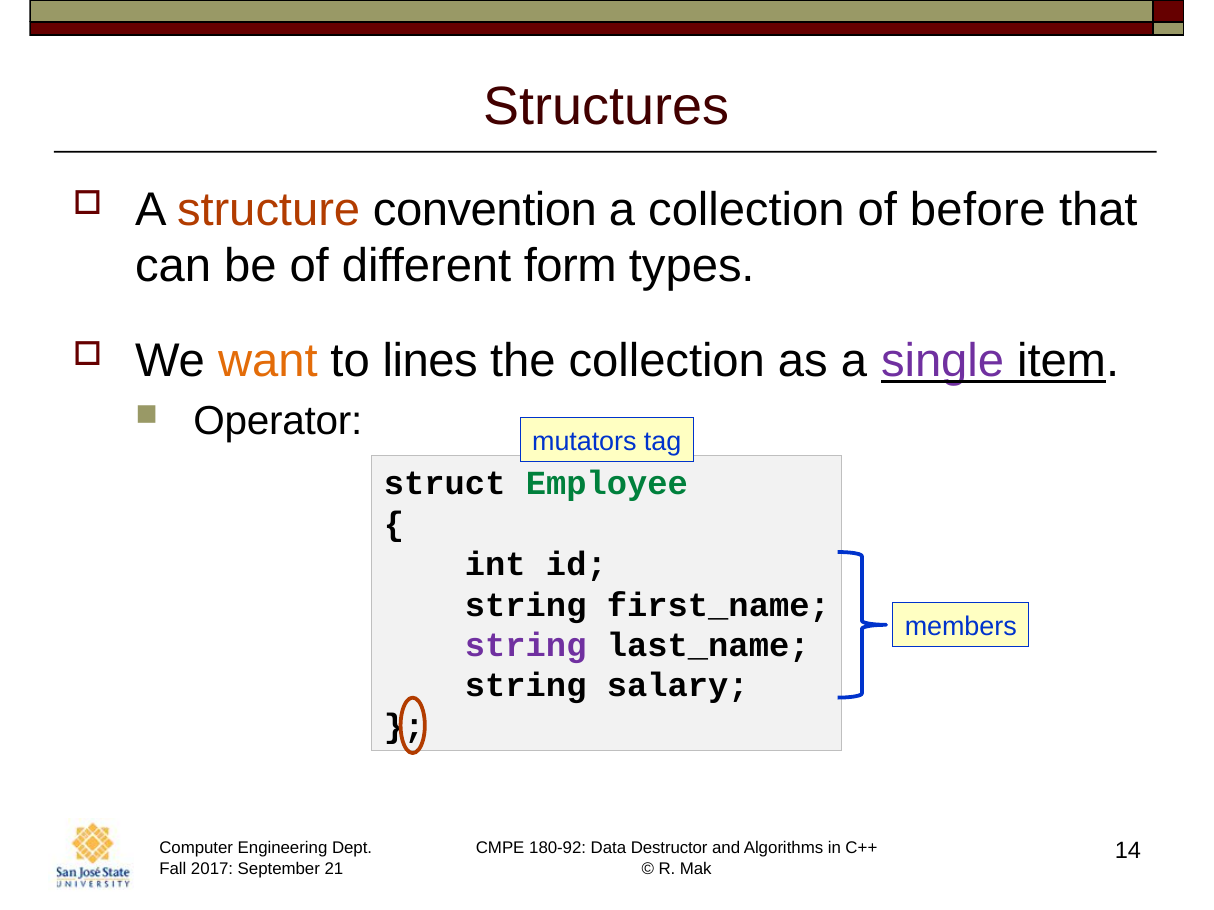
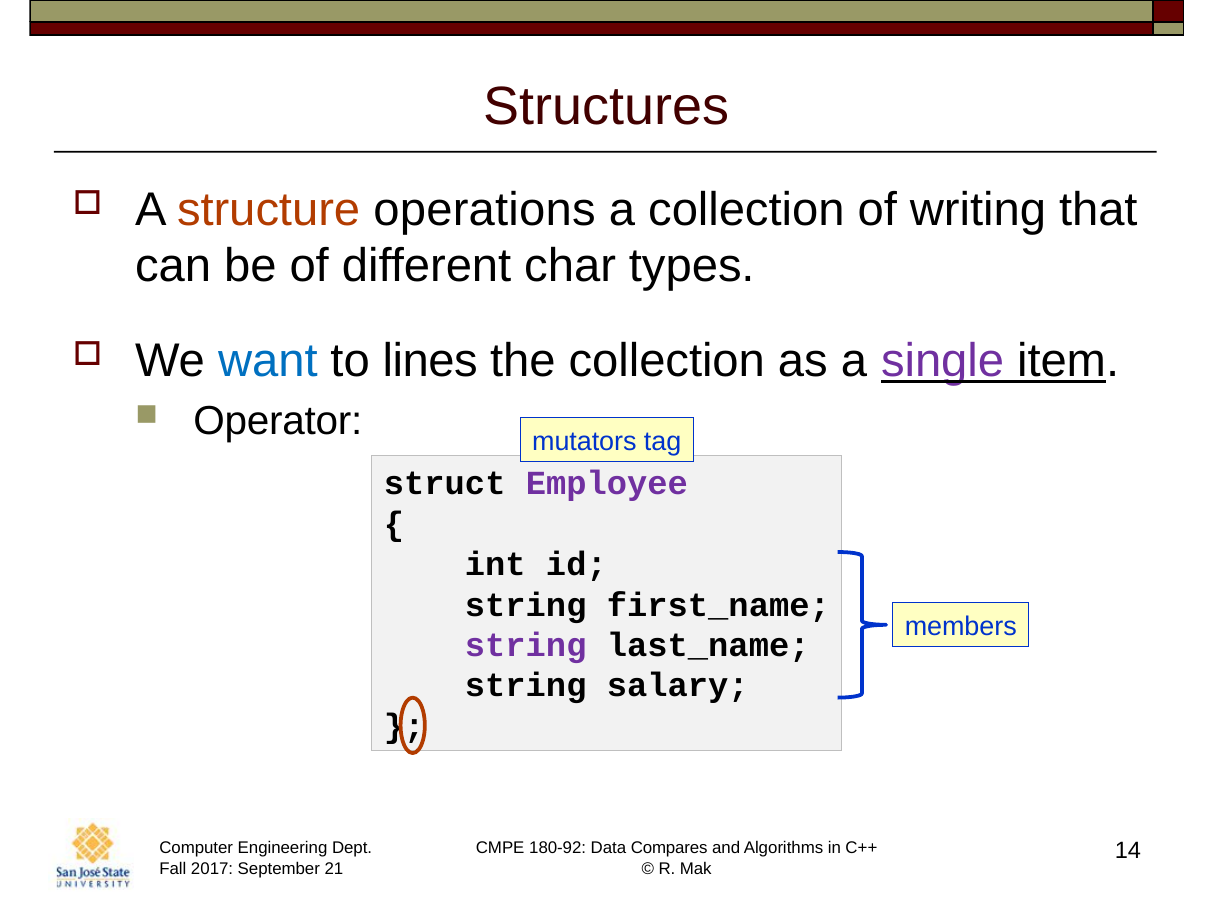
convention: convention -> operations (485, 210)
before: before -> writing (978, 210)
form: form -> char (570, 266)
want colour: orange -> blue (268, 361)
Employee colour: green -> purple (607, 484)
Destructor: Destructor -> Compares (669, 849)
